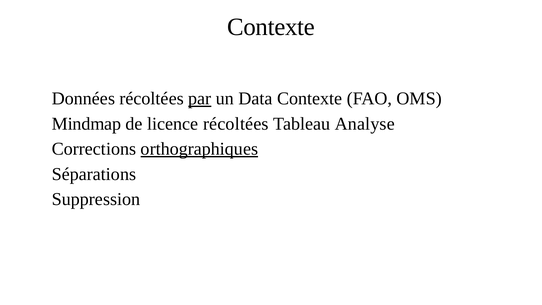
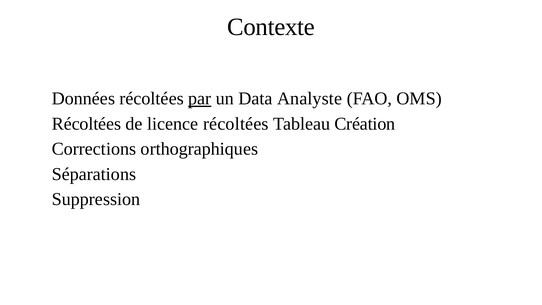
Data Contexte: Contexte -> Analyste (310, 99)
Mindmap: Mindmap -> Récoltées (87, 124)
Analyse: Analyse -> Création (365, 124)
orthographiques underline: present -> none (199, 149)
